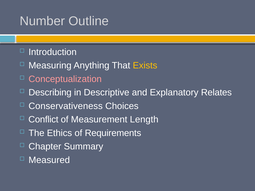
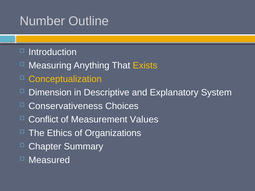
Conceptualization colour: pink -> yellow (65, 79)
Describing: Describing -> Dimension (50, 93)
Relates: Relates -> System (216, 93)
Length: Length -> Values (144, 120)
Requirements: Requirements -> Organizations (113, 133)
